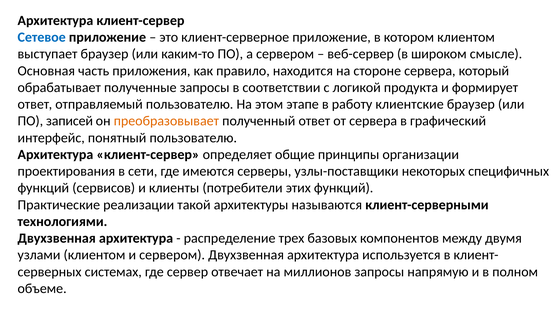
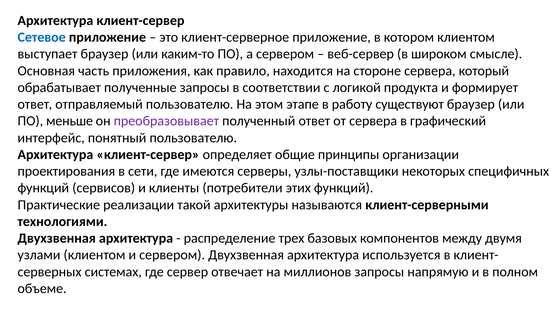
клиентские: клиентские -> существуют (410, 104)
записей: записей -> меньше (70, 121)
преобразовывает colour: orange -> purple (166, 121)
